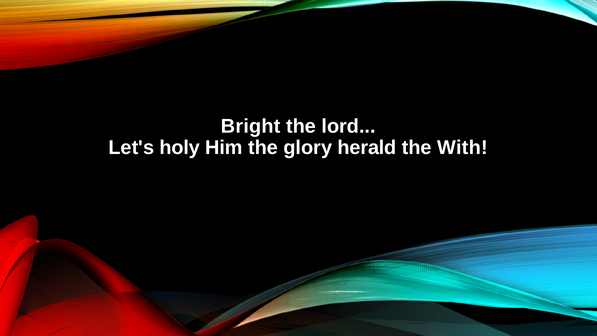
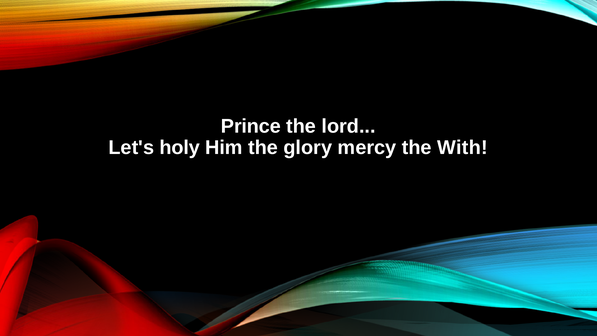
Bright: Bright -> Prince (251, 126)
herald: herald -> mercy (367, 148)
